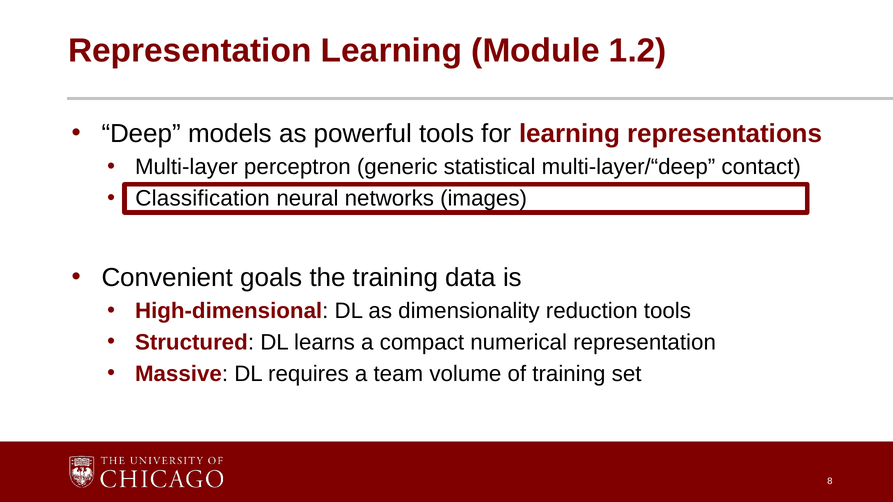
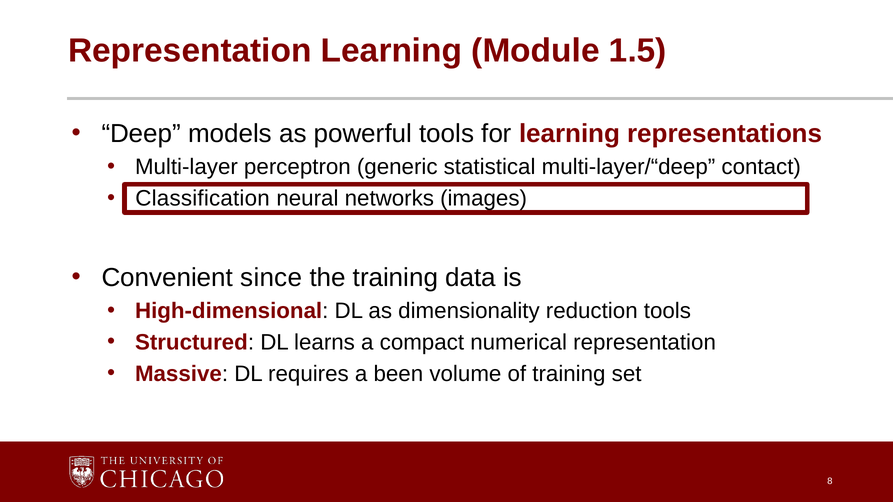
1.2: 1.2 -> 1.5 (638, 51)
goals: goals -> since (271, 278)
team: team -> been (398, 374)
